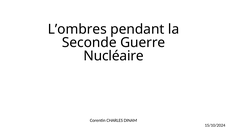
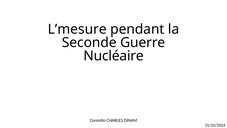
L’ombres: L’ombres -> L’mesure (77, 29)
